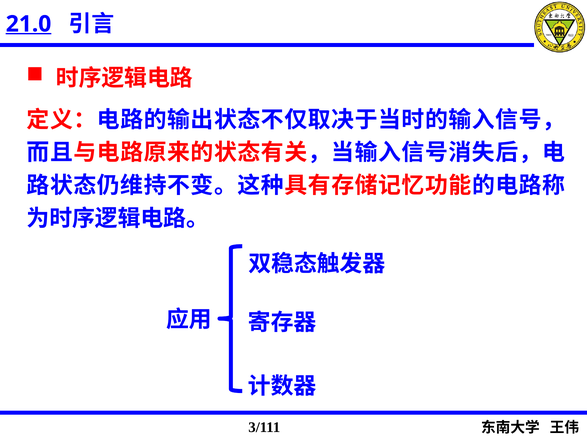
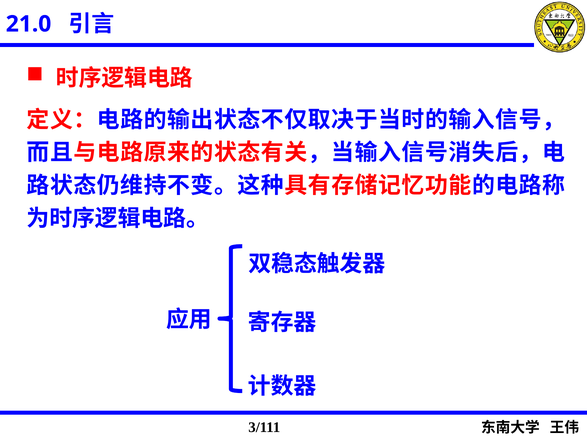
21.0 underline: present -> none (29, 24)
